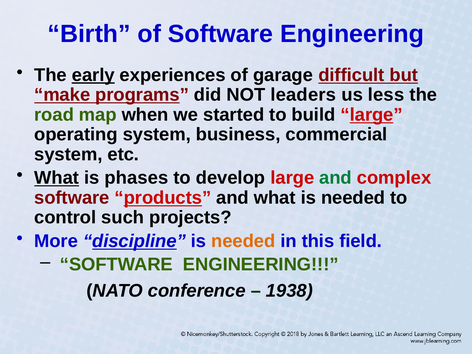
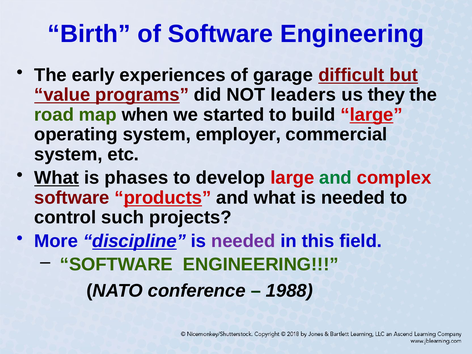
early underline: present -> none (93, 75)
make: make -> value (62, 95)
less: less -> they (386, 95)
business: business -> employer (238, 135)
needed colour: orange -> purple (243, 241)
1938: 1938 -> 1988 (289, 291)
